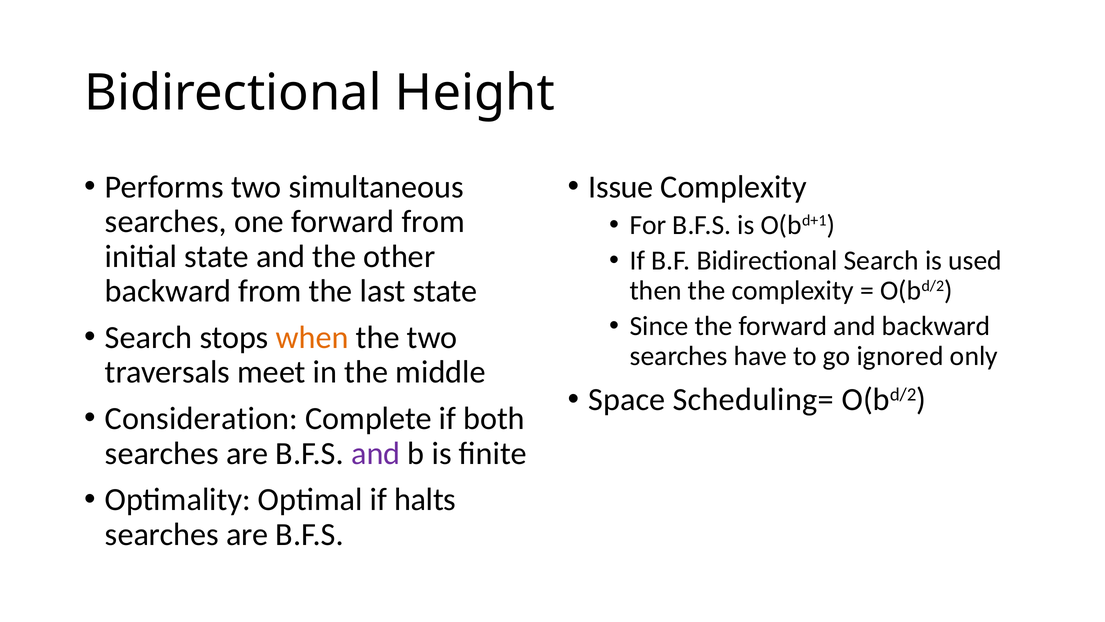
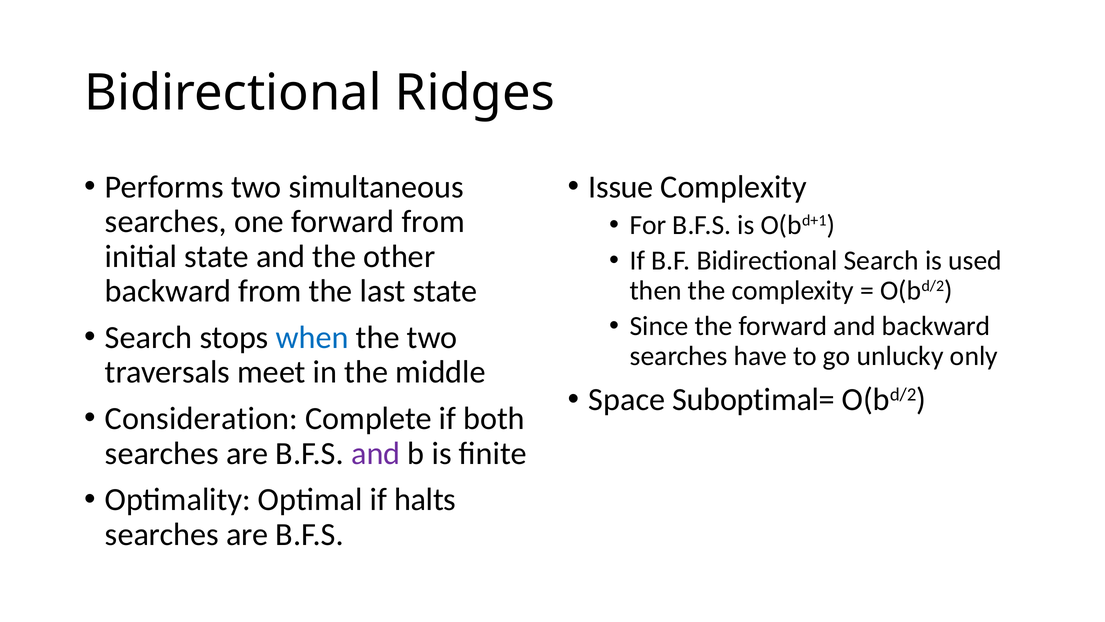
Height: Height -> Ridges (475, 93)
when colour: orange -> blue (312, 337)
ignored: ignored -> unlucky (900, 356)
Scheduling=: Scheduling= -> Suboptimal= (754, 399)
